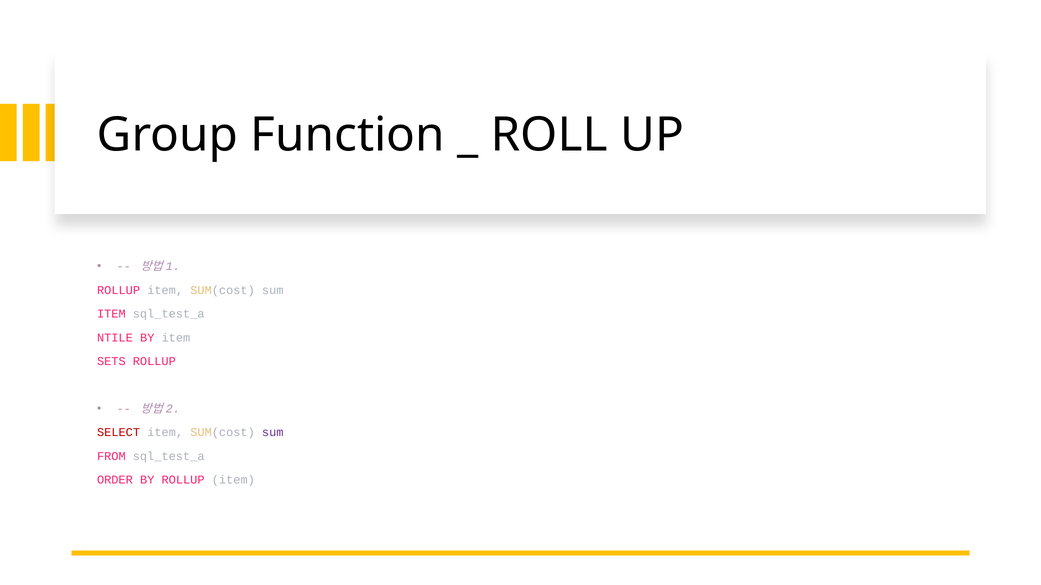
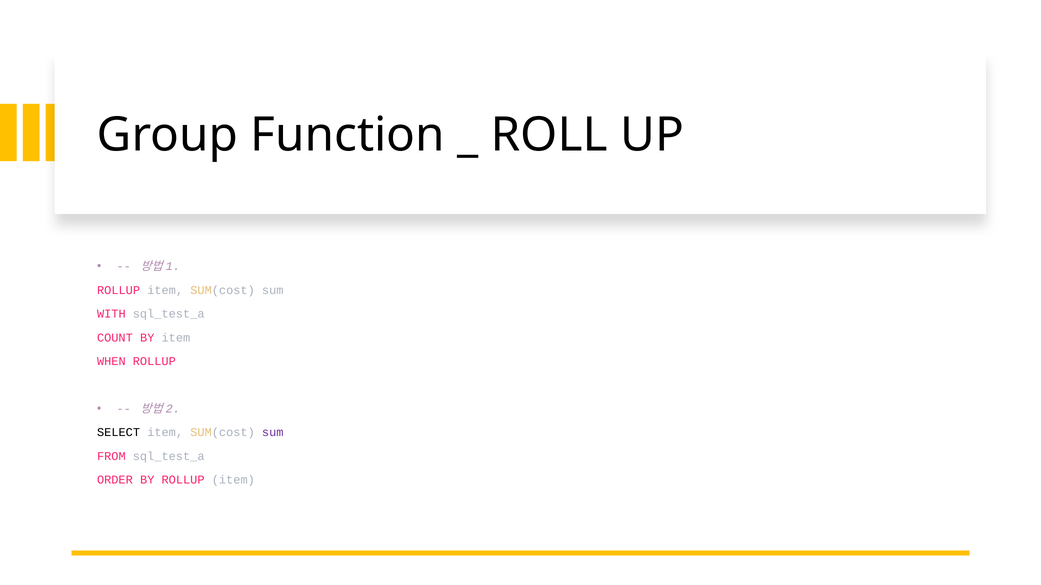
ITEM: ITEM -> WITH (111, 314)
NTILE: NTILE -> COUNT (115, 338)
SETS: SETS -> WHEN (111, 362)
SELECT colour: red -> black (119, 433)
